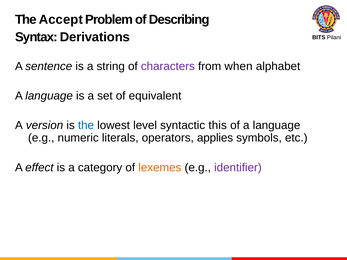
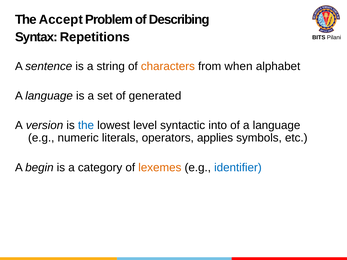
Derivations: Derivations -> Repetitions (95, 37)
characters colour: purple -> orange (168, 66)
equivalent: equivalent -> generated (155, 96)
this: this -> into (218, 126)
effect: effect -> begin (39, 168)
identifier colour: purple -> blue (238, 168)
